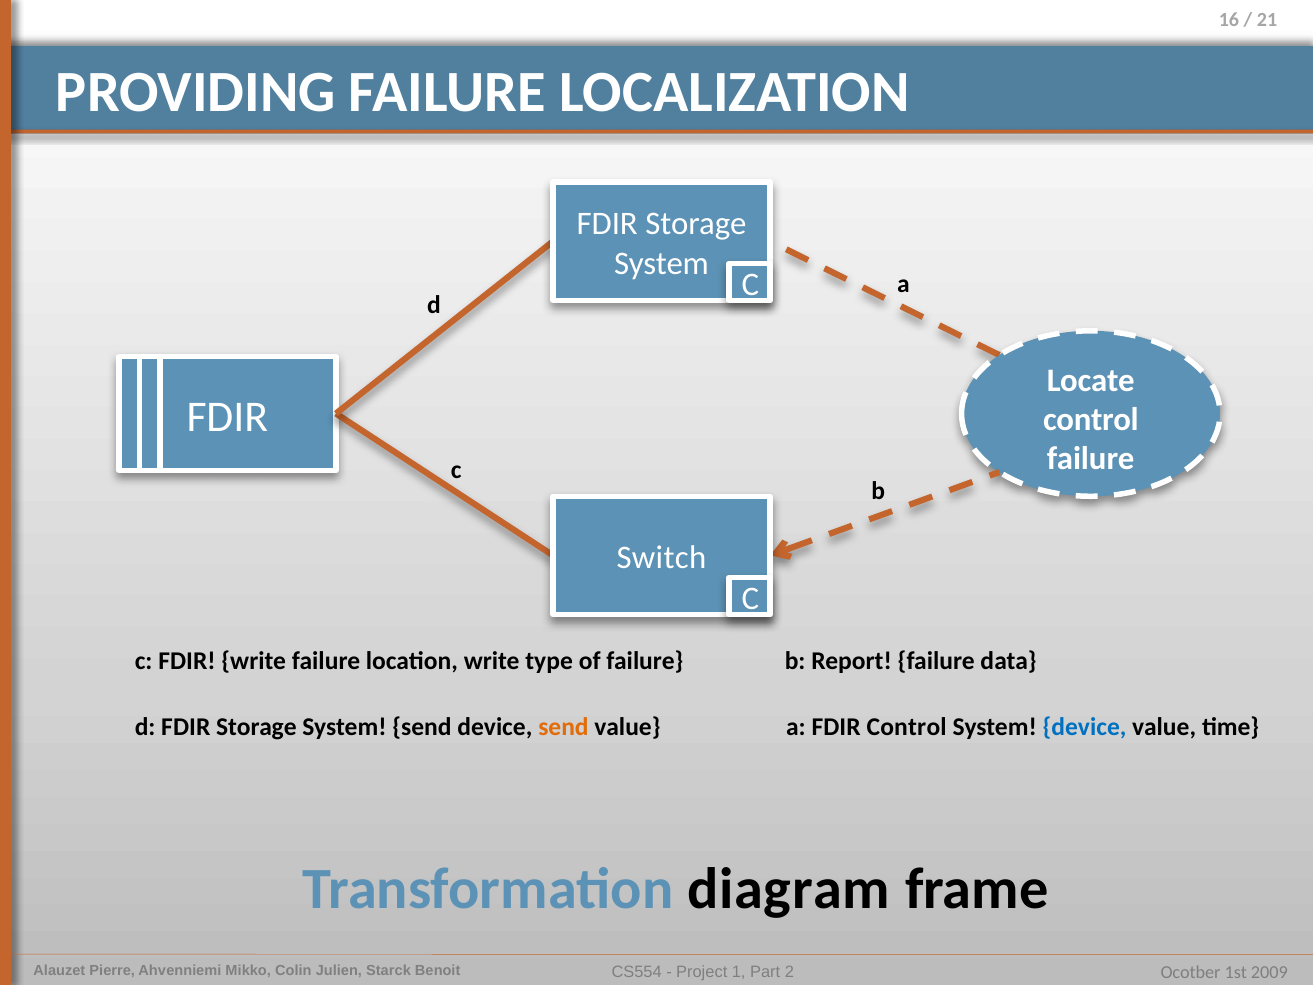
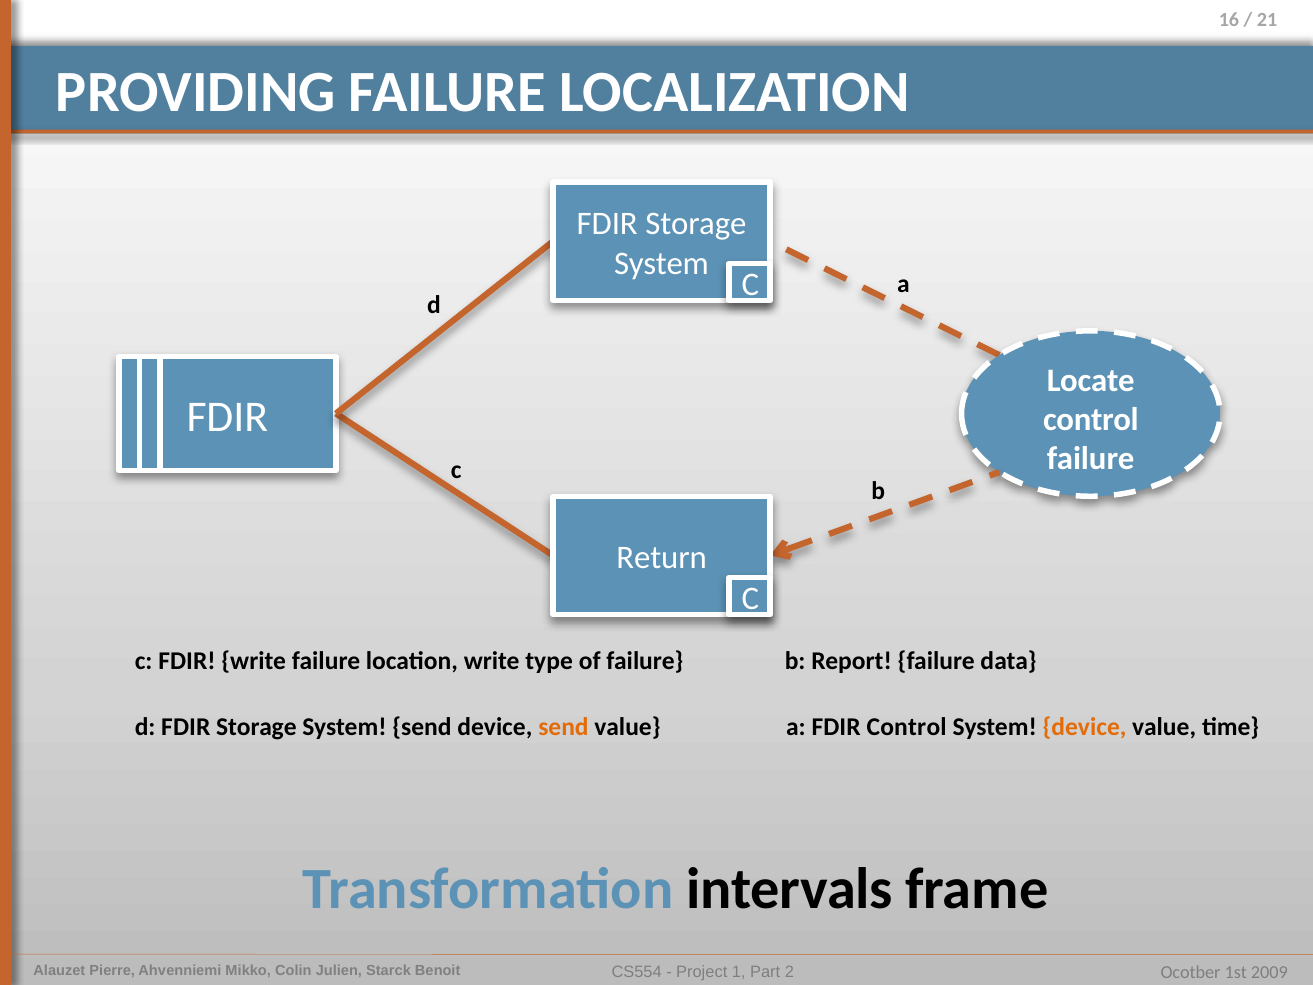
Switch: Switch -> Return (662, 558)
device colour: blue -> orange (1085, 727)
diagram: diagram -> intervals (790, 890)
